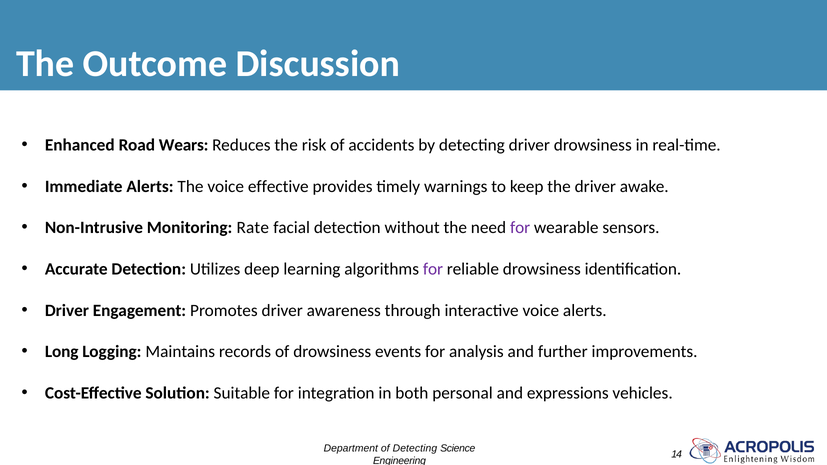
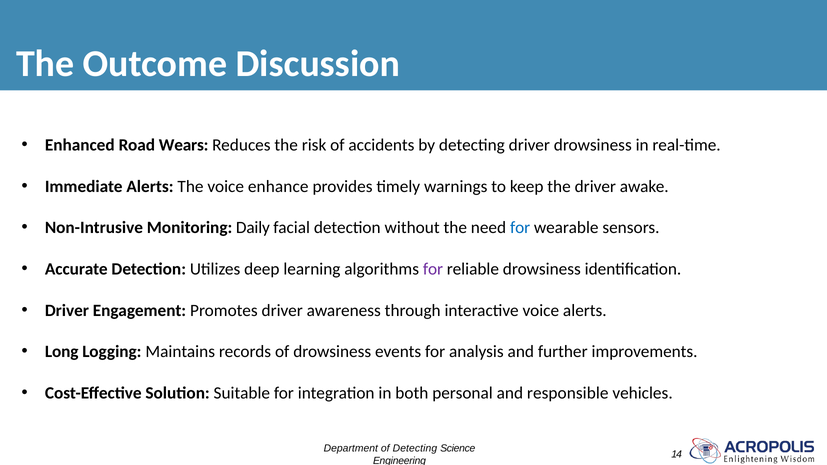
effective: effective -> enhance (278, 186)
Rate: Rate -> Daily (253, 228)
for colour: purple -> blue (520, 228)
expressions: expressions -> responsible (568, 393)
